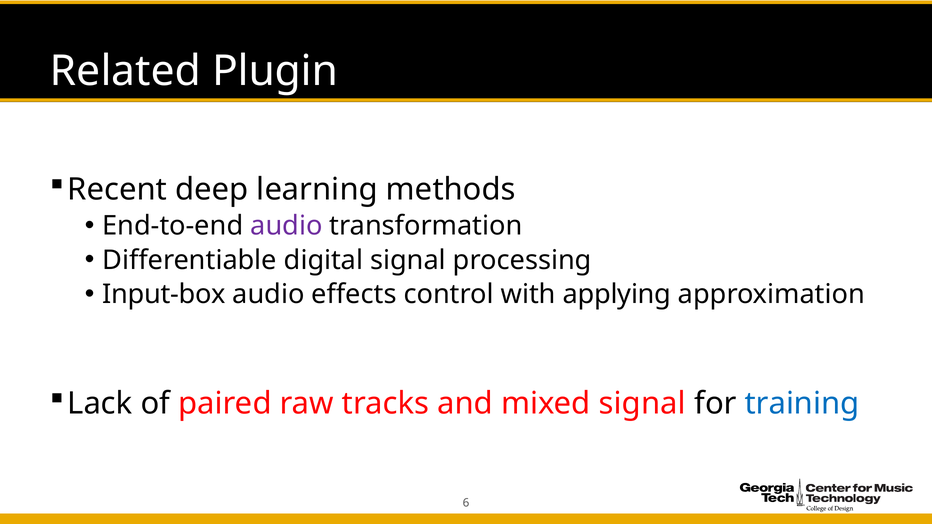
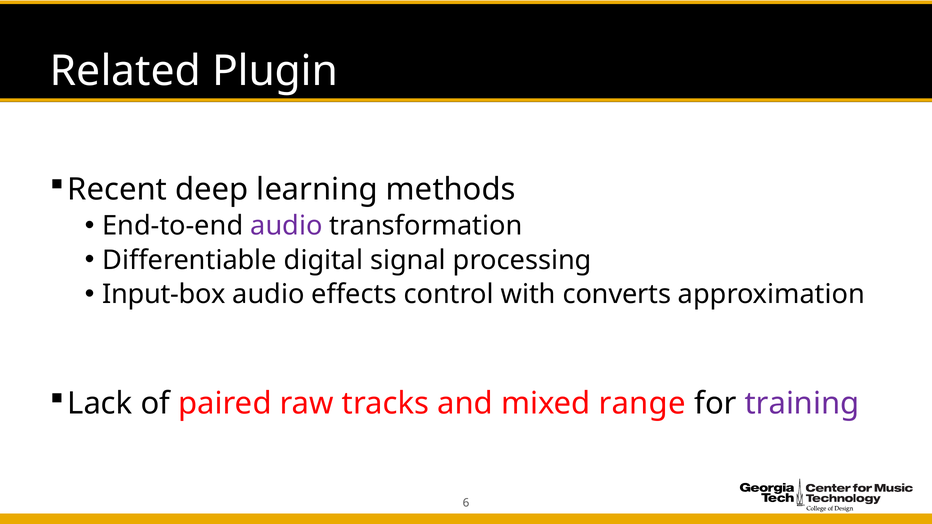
applying: applying -> converts (617, 294)
mixed signal: signal -> range (642, 404)
training colour: blue -> purple (802, 404)
